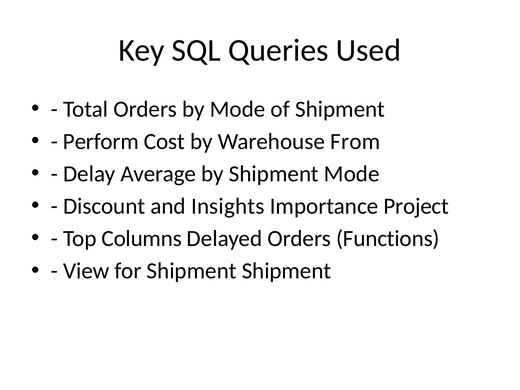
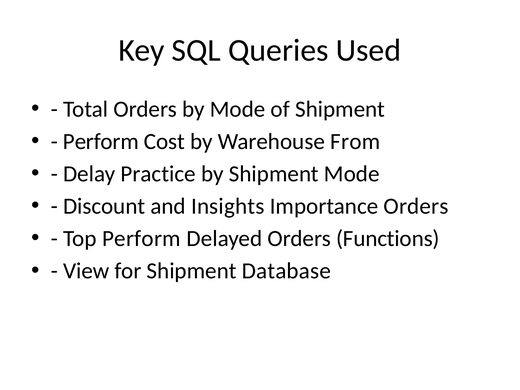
Average: Average -> Practice (158, 174)
Importance Project: Project -> Orders (416, 206)
Top Columns: Columns -> Perform (141, 239)
Shipment Shipment: Shipment -> Database (286, 271)
